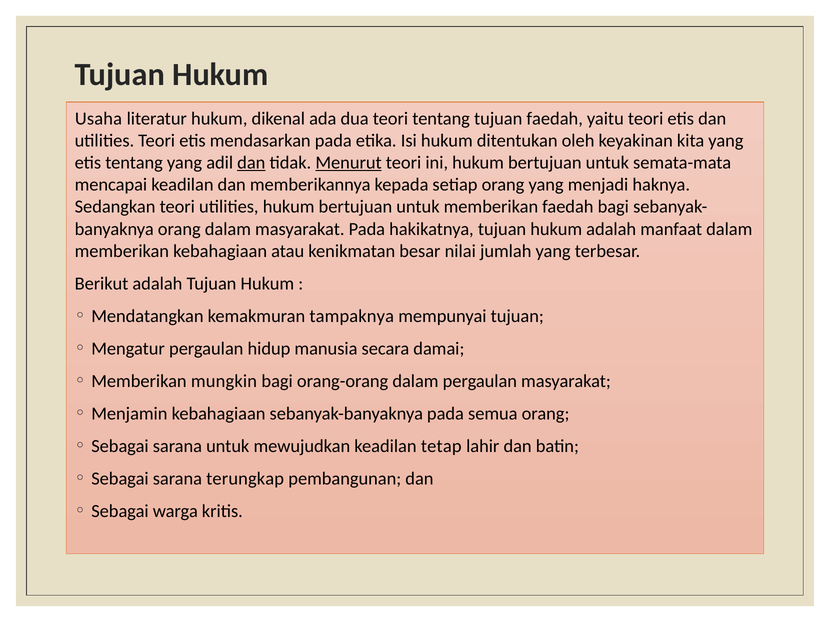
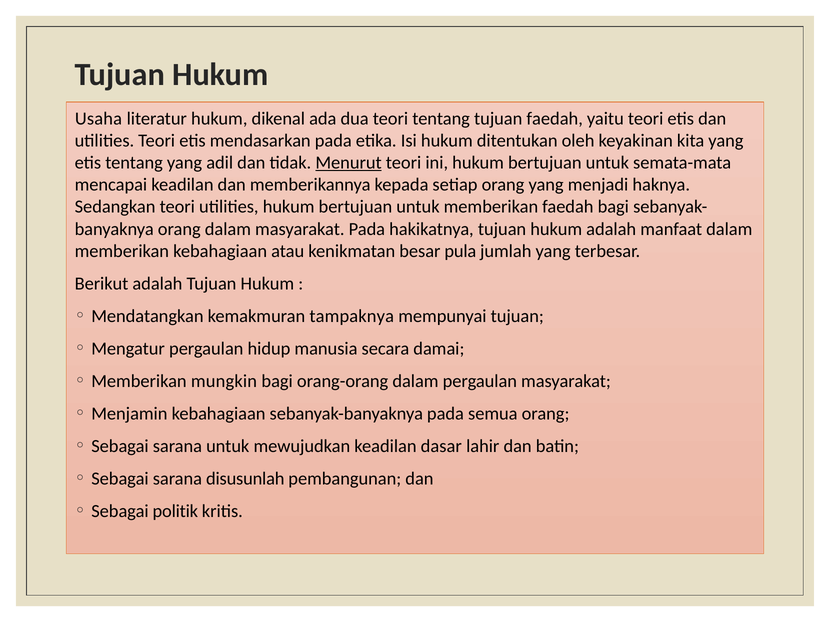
dan underline: present -> none (251, 163)
nilai: nilai -> pula (460, 251)
tetap: tetap -> dasar (441, 446)
terungkap: terungkap -> disusunlah (245, 479)
warga: warga -> politik (175, 511)
